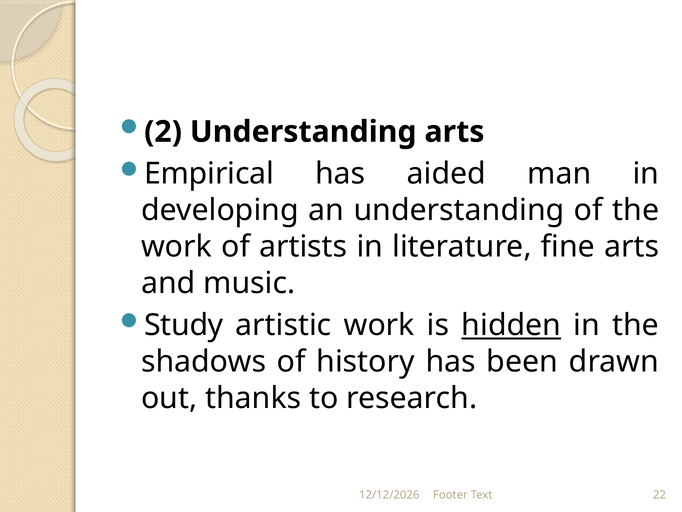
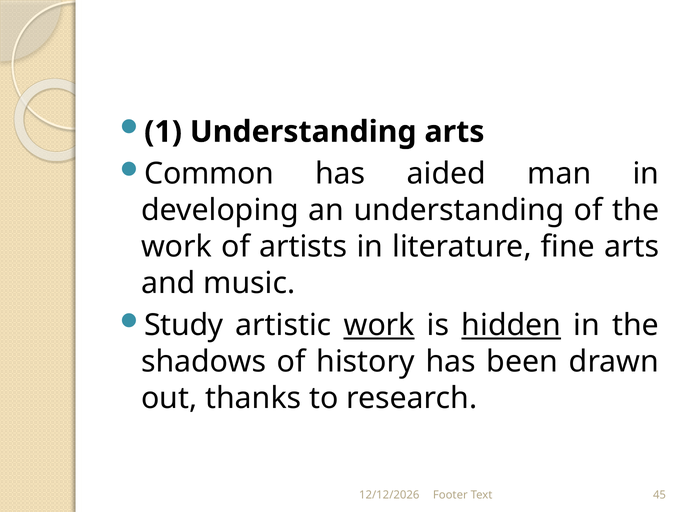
2: 2 -> 1 (163, 132)
Empirical: Empirical -> Common (209, 174)
work underline: none -> present (379, 325)
22: 22 -> 45 (659, 495)
